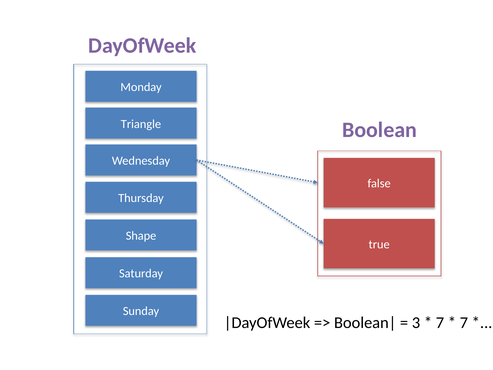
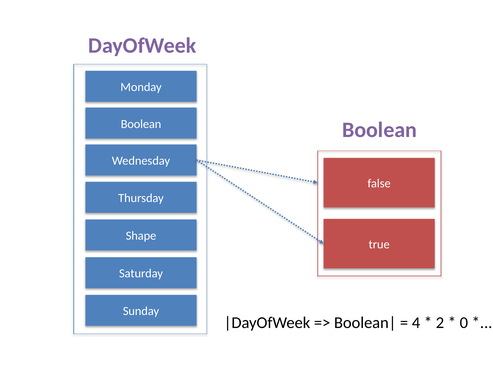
Triangle: Triangle -> Boolean (141, 124)
3: 3 -> 4 (416, 322)
7: 7 -> 2 (440, 322)
7: 7 -> 0 (464, 322)
